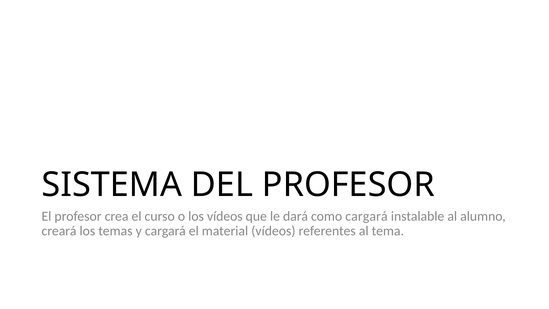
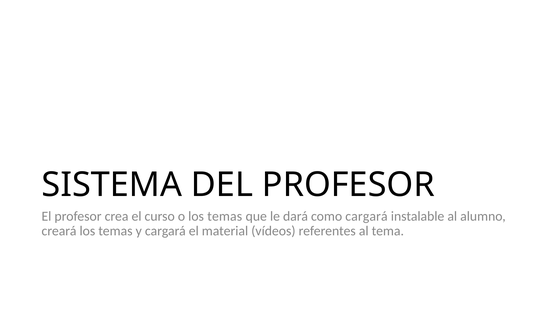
o los vídeos: vídeos -> temas (225, 216)
